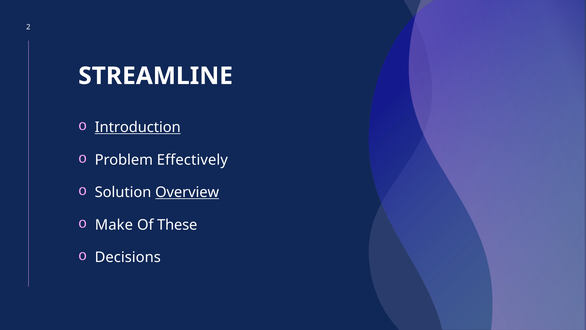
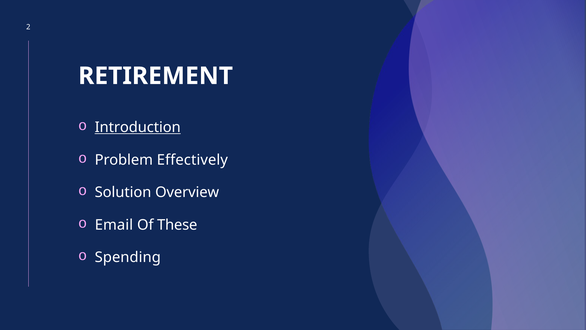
STREAMLINE: STREAMLINE -> RETIREMENT (156, 76)
Overview underline: present -> none (187, 192)
Make: Make -> Email (114, 225)
Decisions: Decisions -> Spending (128, 257)
